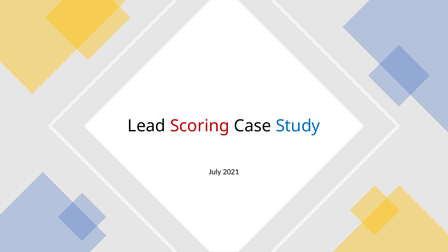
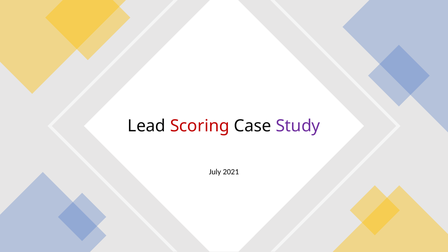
Study colour: blue -> purple (298, 126)
